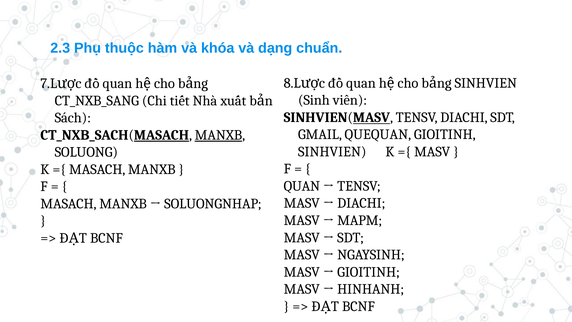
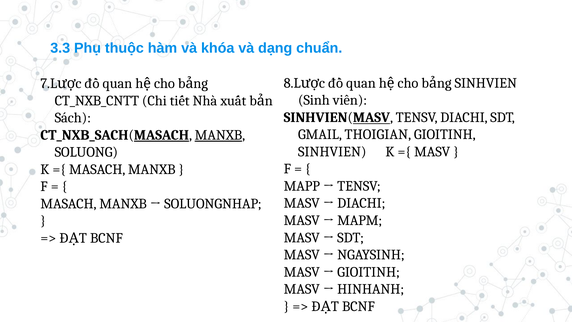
2.3: 2.3 -> 3.3 (60, 48)
CT_NXB_SANG: CT_NXB_SANG -> CT_NXB_CNTT (97, 101)
QUEQUAN: QUEQUAN -> THOIGIAN (378, 134)
QUAN: QUAN -> MAPP (302, 186)
